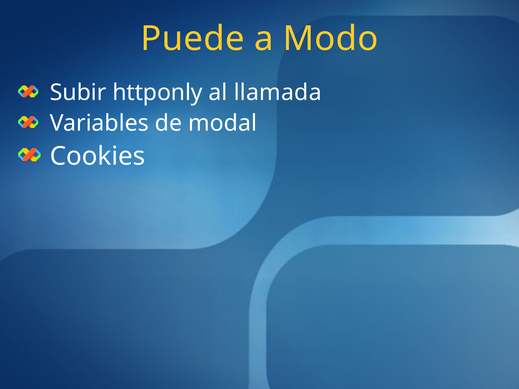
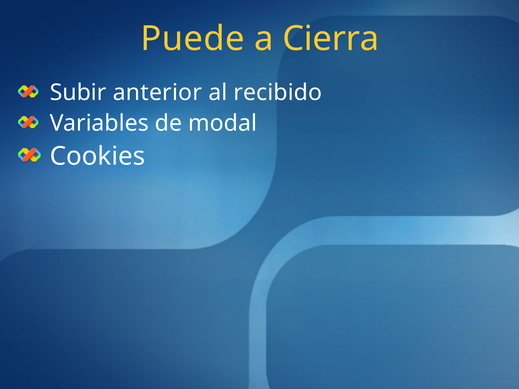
Modo: Modo -> Cierra (331, 39)
httponly: httponly -> anterior (157, 93)
llamada: llamada -> recibido (278, 93)
